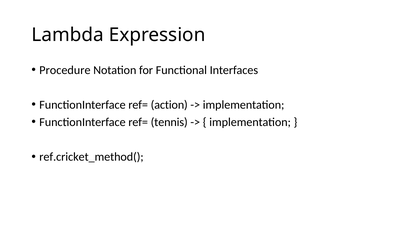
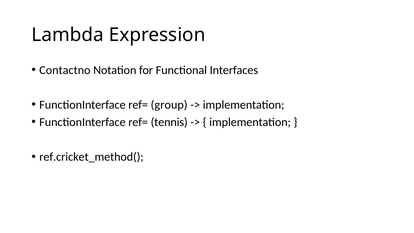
Procedure: Procedure -> Contactno (65, 70)
action: action -> group (169, 105)
